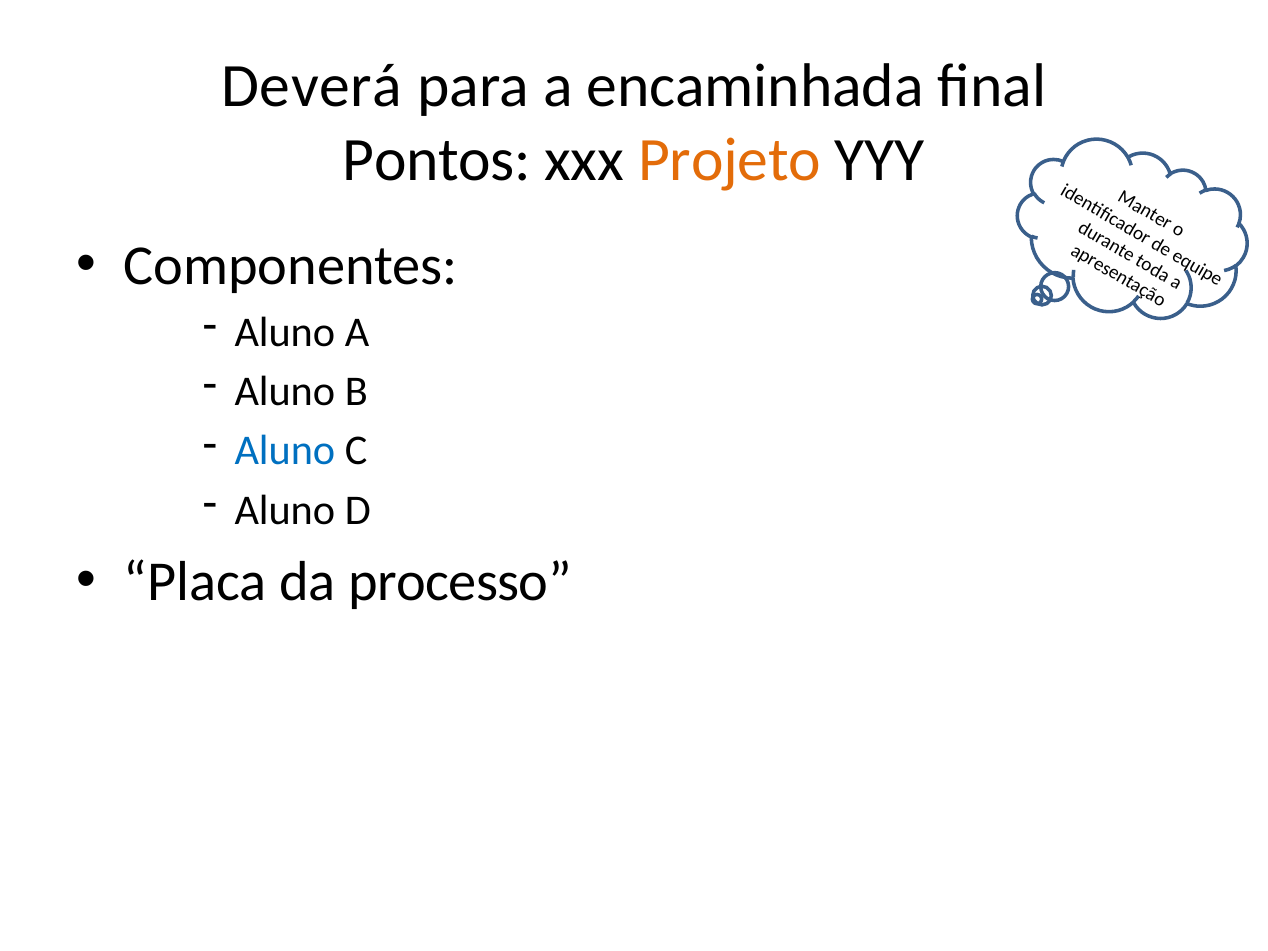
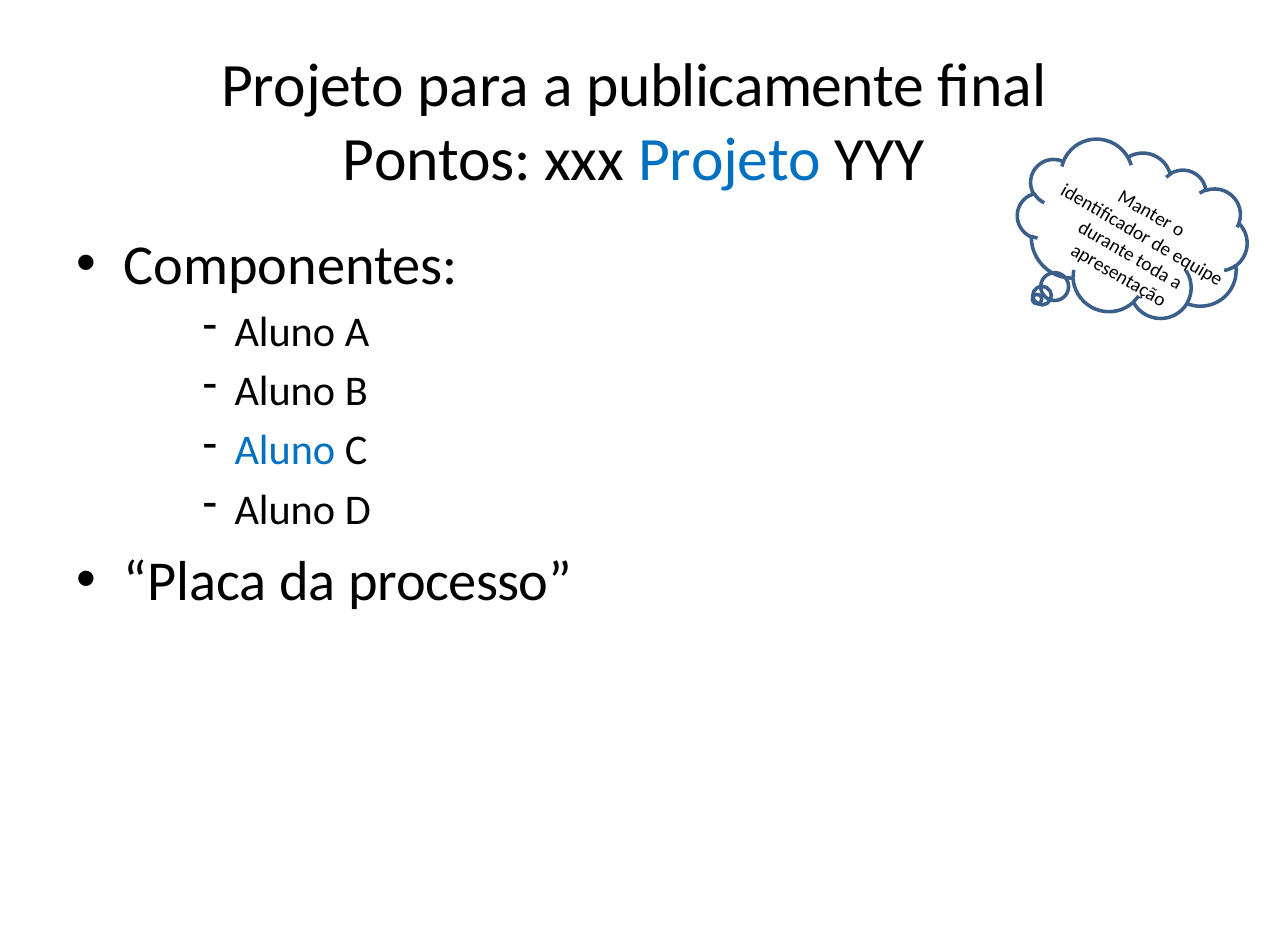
Deverá: Deverá -> Projeto (312, 86)
encaminhada: encaminhada -> publicamente (755, 86)
Projeto colour: orange -> blue (730, 160)
